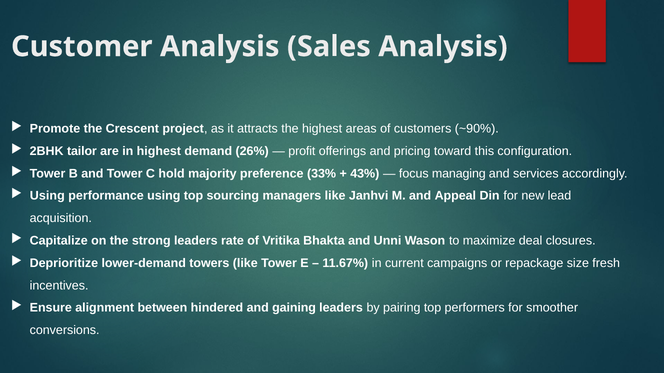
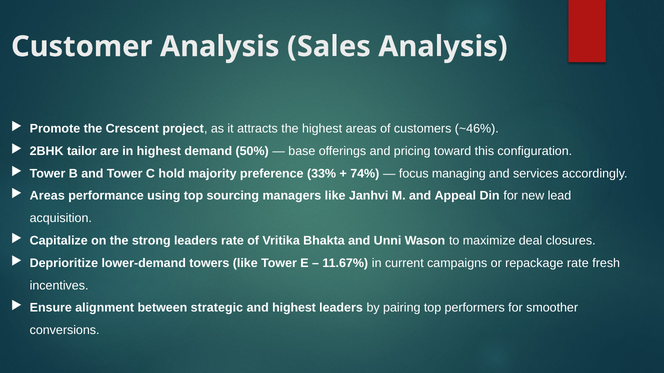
~90%: ~90% -> ~46% (477, 129)
26%: 26% -> 50% (252, 151)
profit: profit -> base (302, 151)
43%: 43% -> 74% (365, 174)
Using: Using -> Areas (47, 196)
repackage size: size -> rate (578, 263)
hindered: hindered -> strategic (217, 308)
and gaining: gaining -> highest (294, 308)
